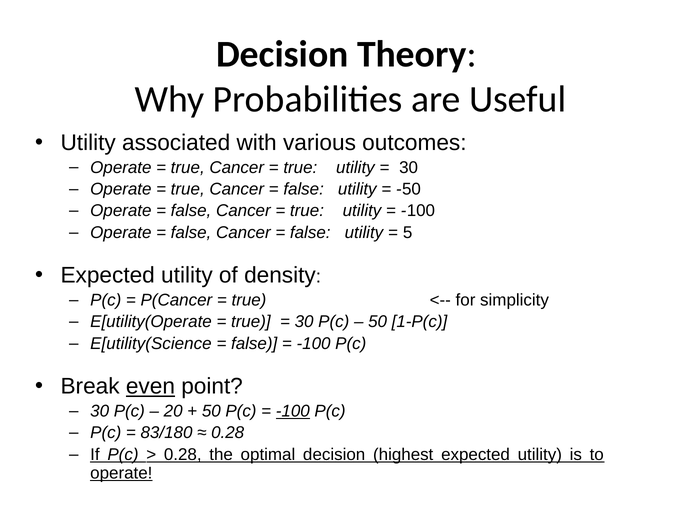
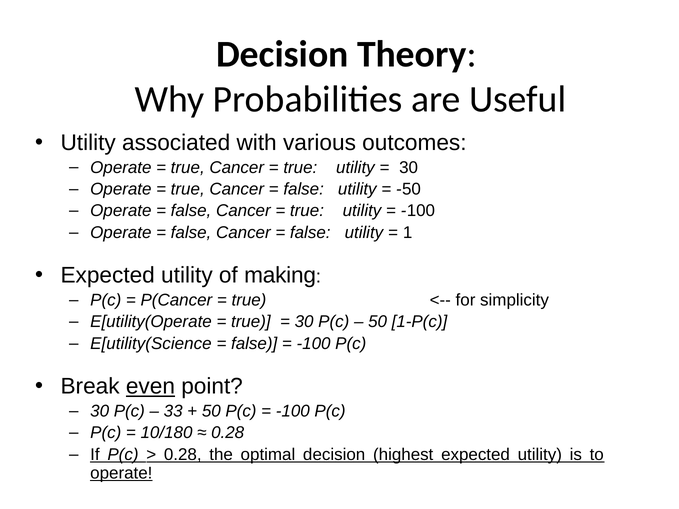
5: 5 -> 1 (408, 233)
density: density -> making (280, 275)
20: 20 -> 33 (173, 411)
-100 underline: present -> none (293, 411)
83/180: 83/180 -> 10/180 (167, 433)
